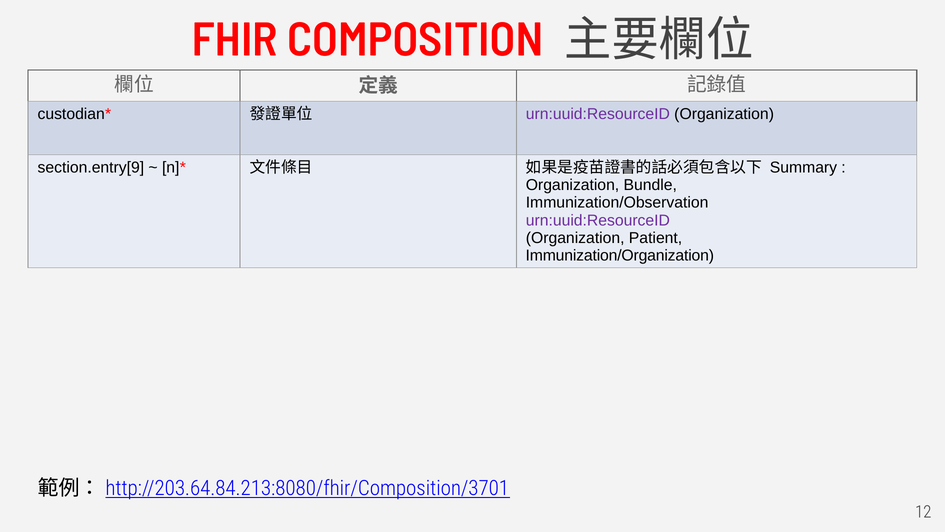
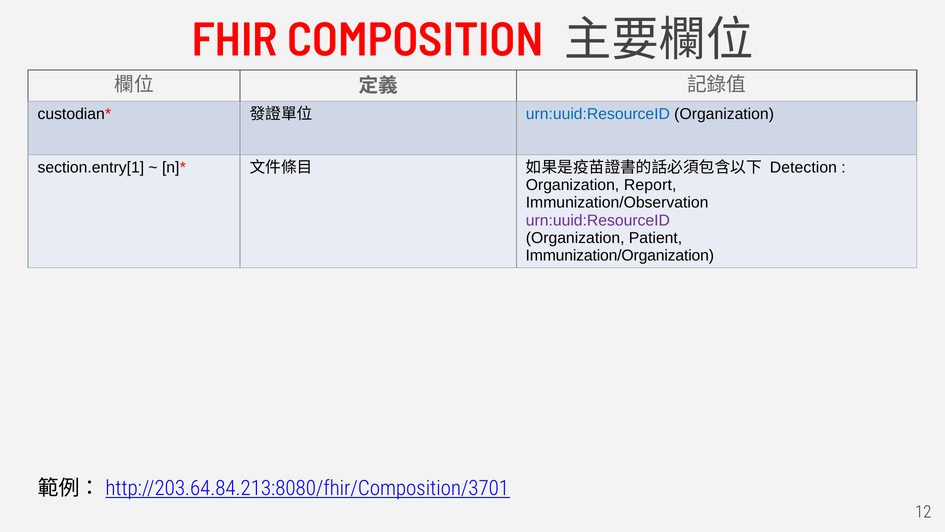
urn:uuid:ResourceID colour: purple -> blue (598, 114)
section.entry[9: section.entry[9 -> section.entry[1 (91, 167)
Summary: Summary -> Detection (803, 167)
Bundle: Bundle -> Report (650, 185)
